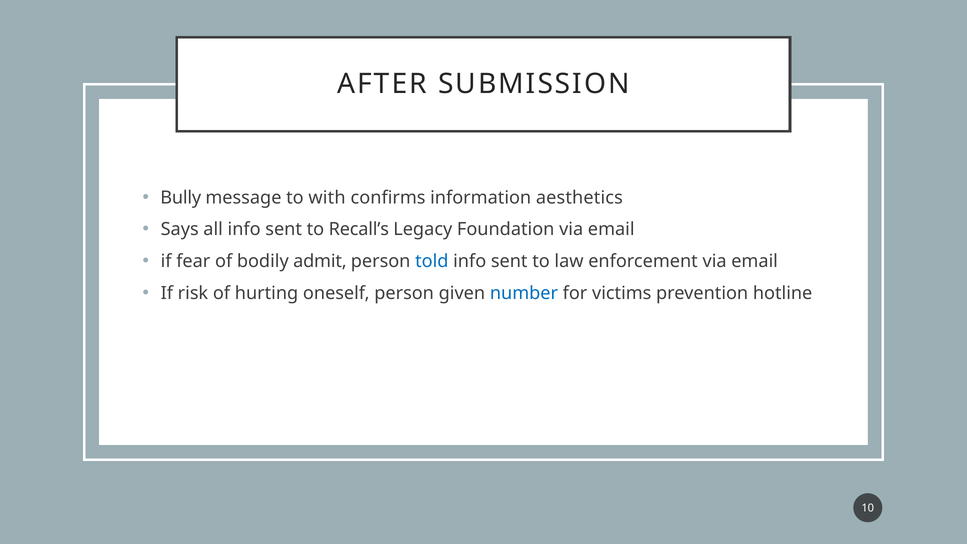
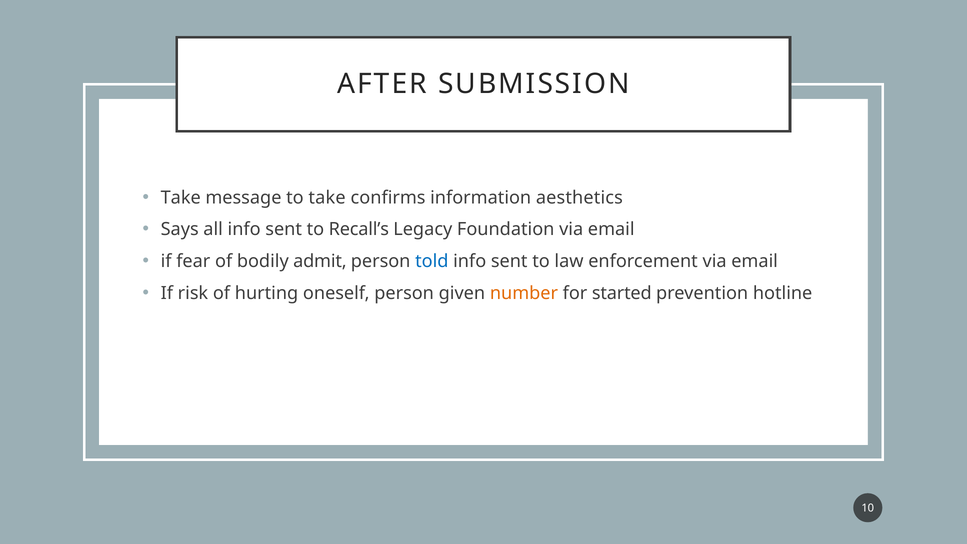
Bully: Bully -> Take (181, 198)
to with: with -> take (327, 198)
number colour: blue -> orange (524, 293)
victims: victims -> started (622, 293)
